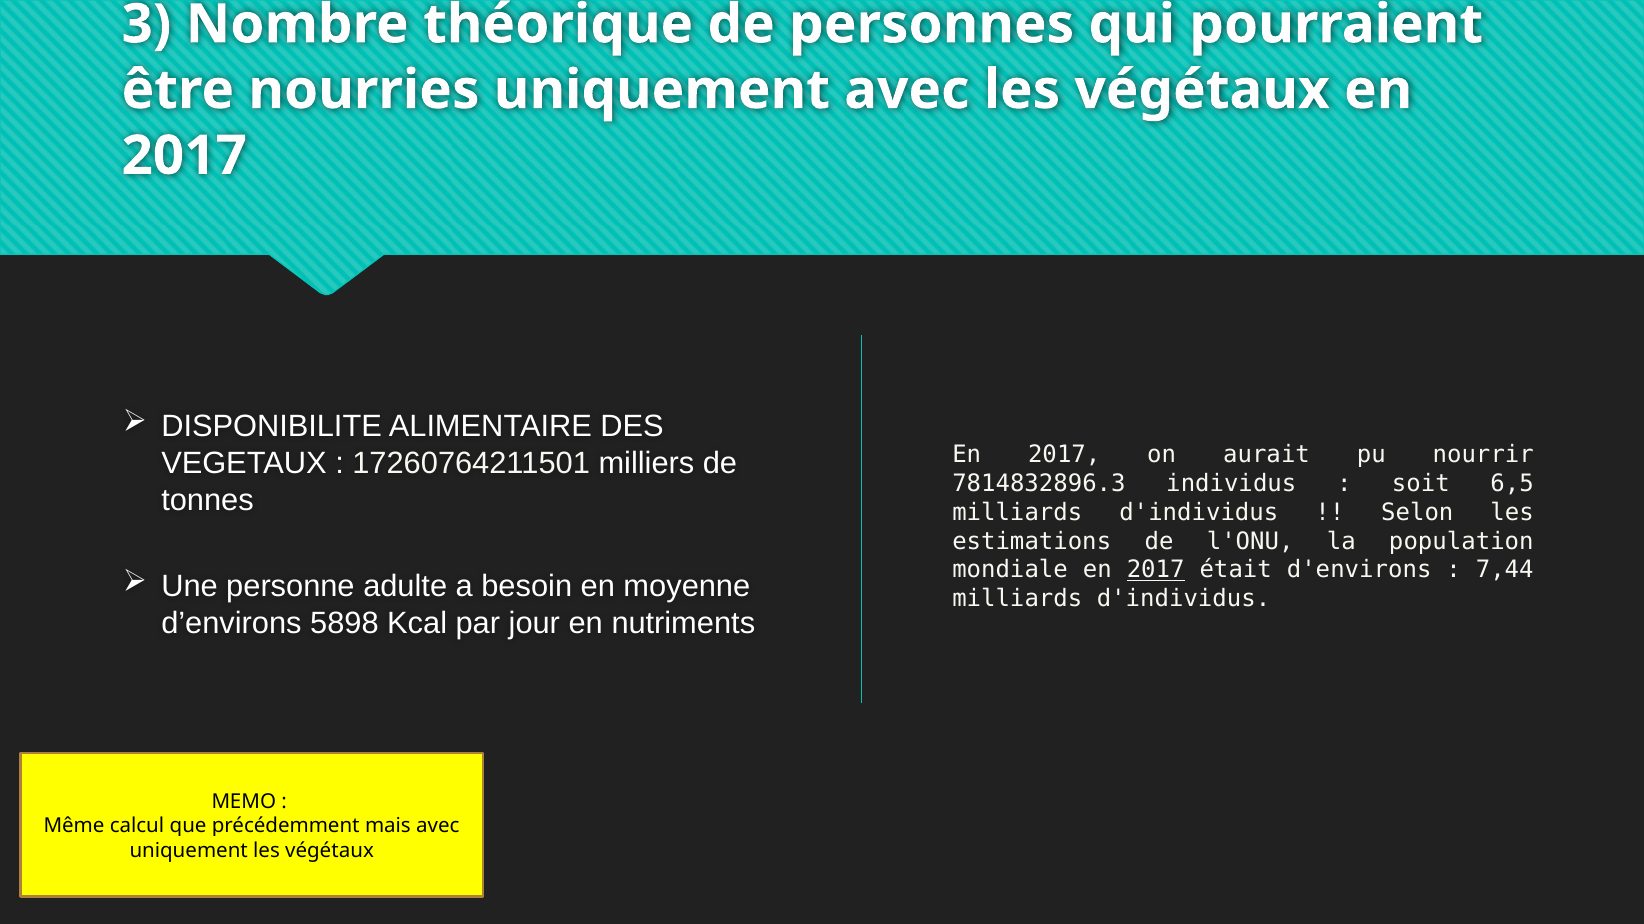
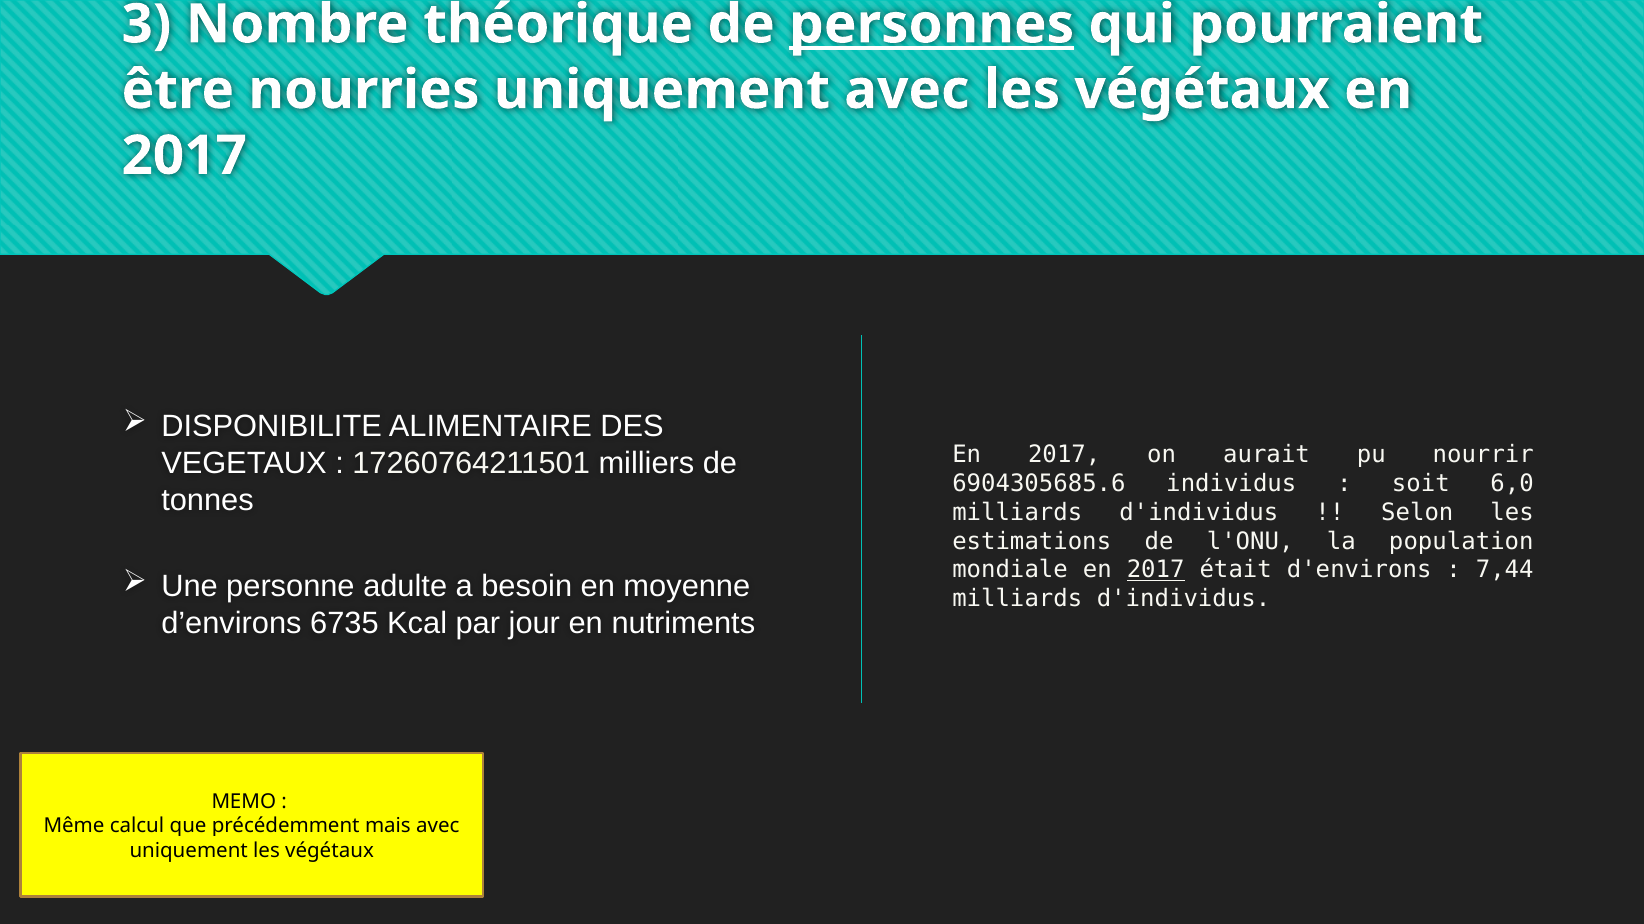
personnes underline: none -> present (932, 24)
7814832896.3: 7814832896.3 -> 6904305685.6 (1039, 484)
6,5: 6,5 -> 6,0 (1512, 484)
5898: 5898 -> 6735 (344, 624)
